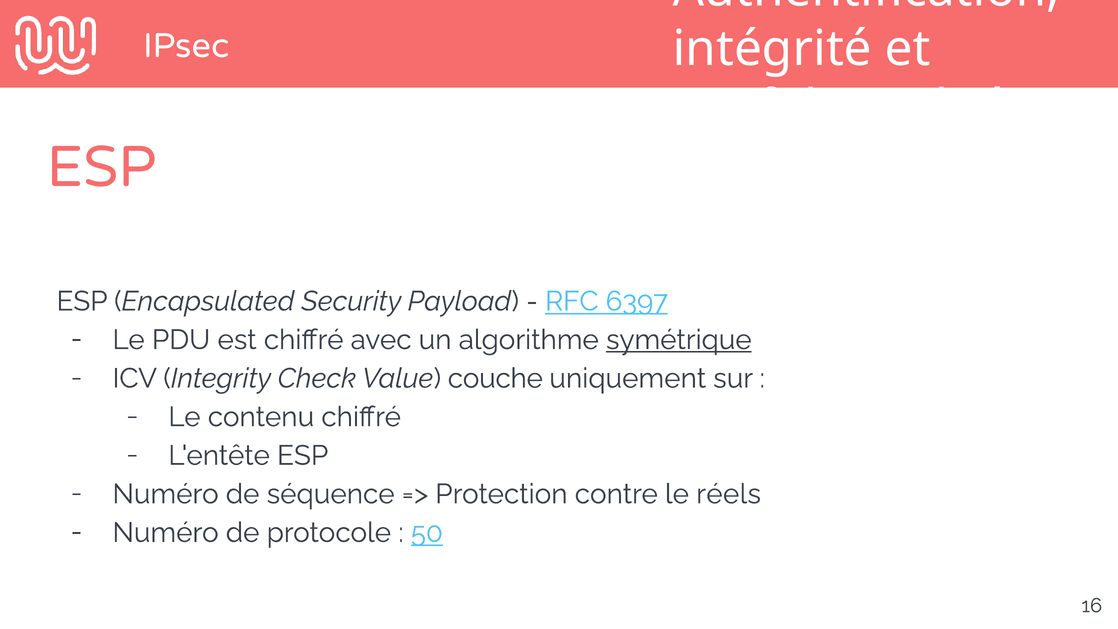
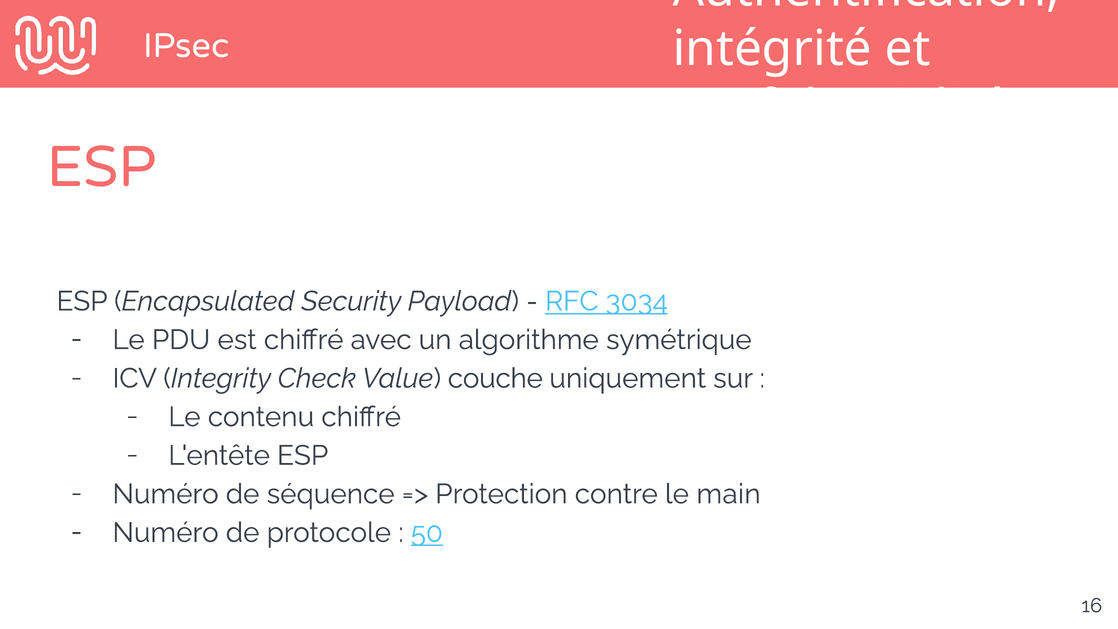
6397: 6397 -> 3034 (637, 301)
symétrique underline: present -> none (679, 340)
réels: réels -> main (729, 494)
